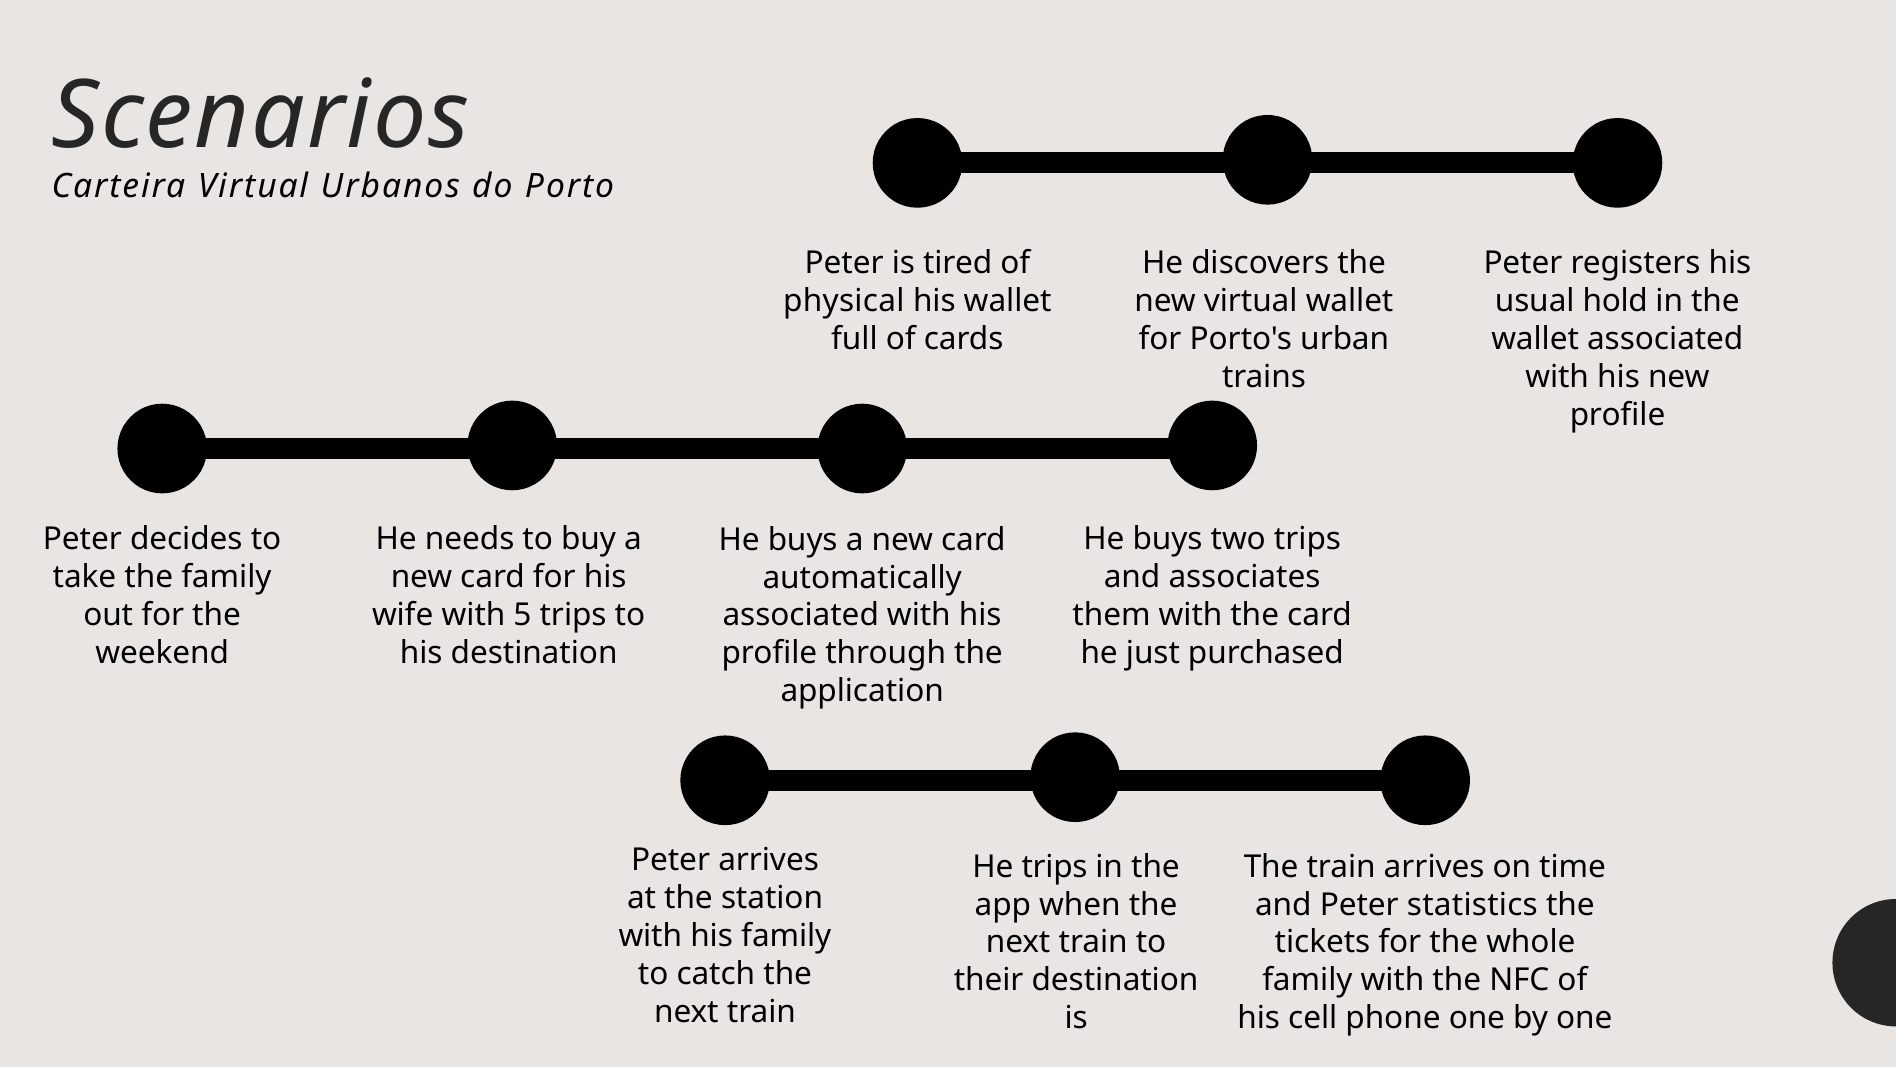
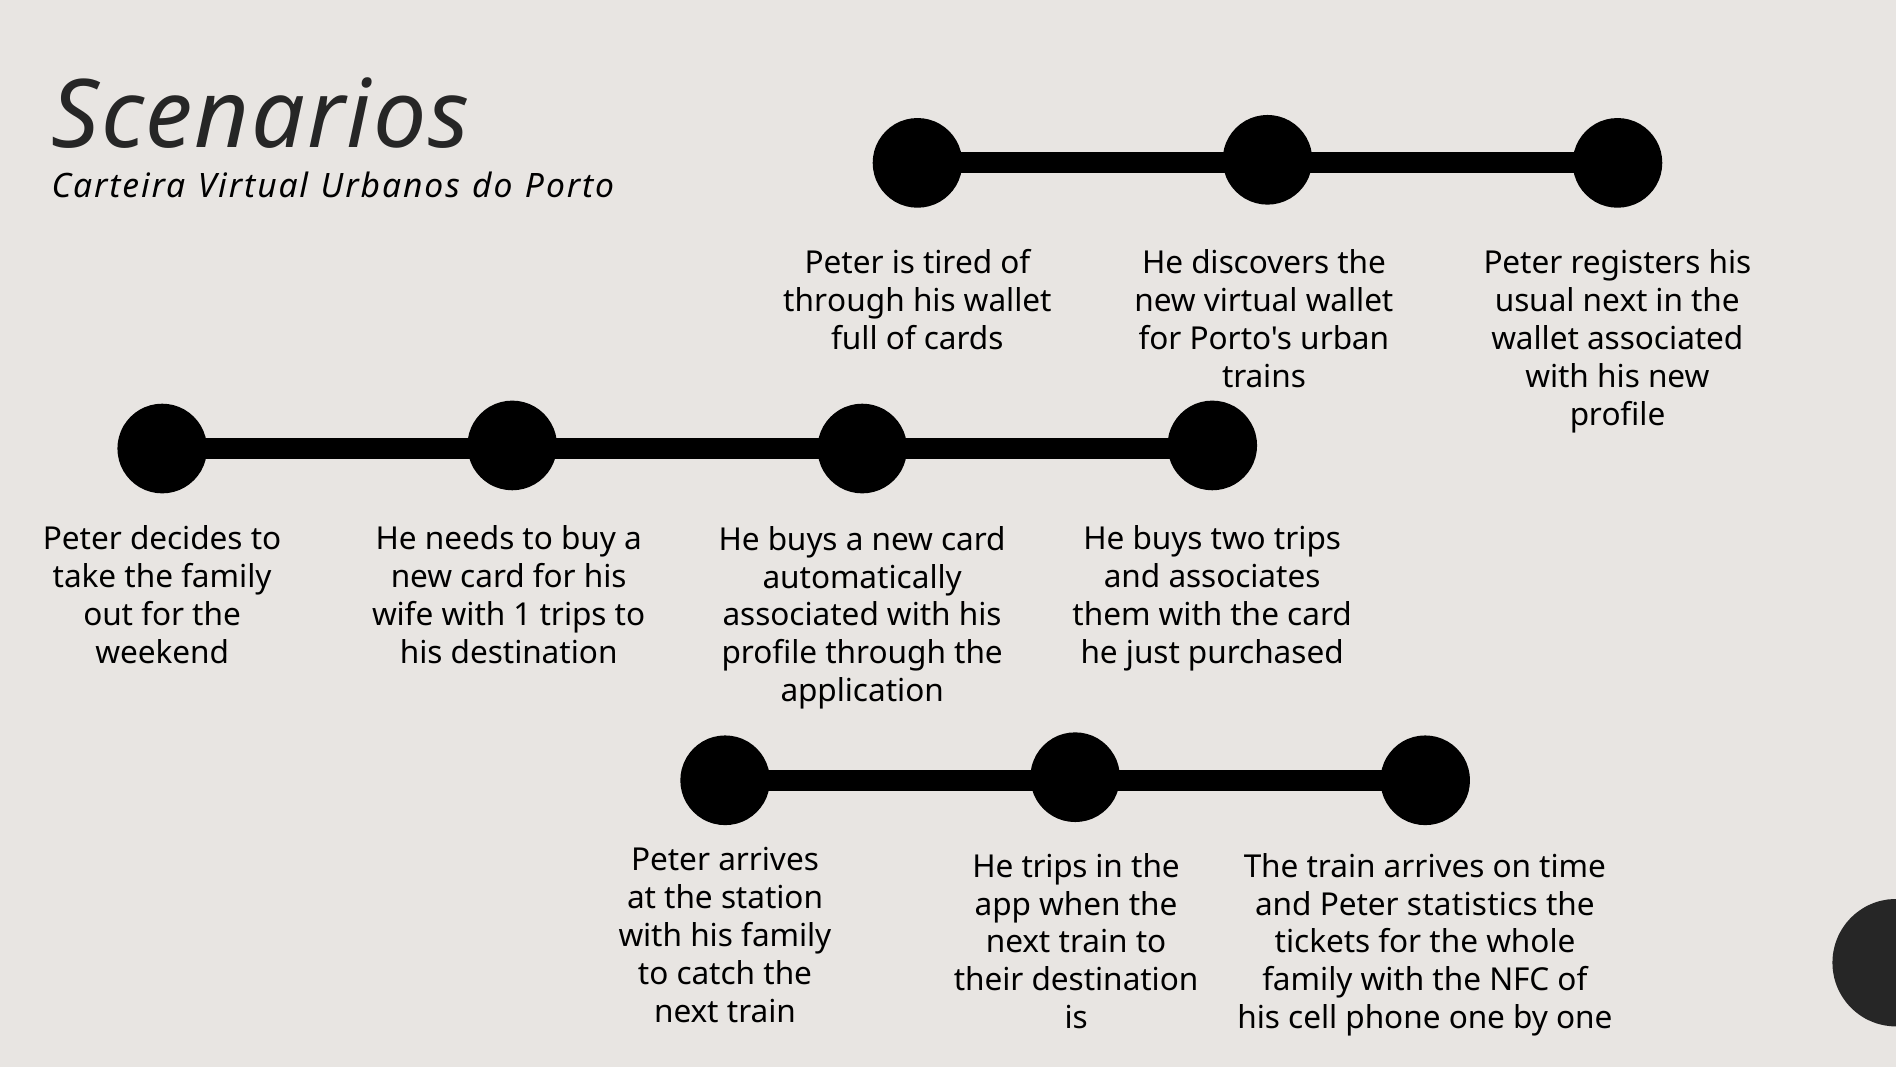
physical: physical -> through (844, 301)
usual hold: hold -> next (1615, 301)
5: 5 -> 1 (522, 615)
